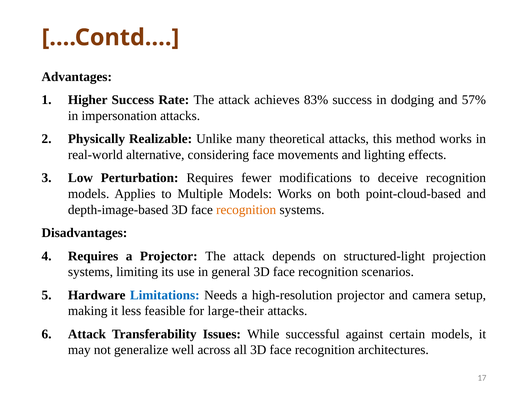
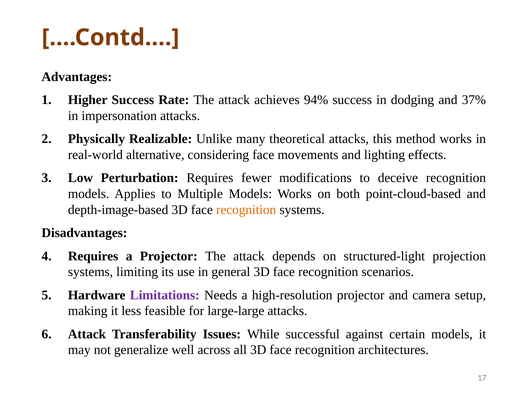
83%: 83% -> 94% (316, 100)
57%: 57% -> 37% (474, 100)
Limitations colour: blue -> purple (165, 295)
large-their: large-their -> large-large (236, 311)
